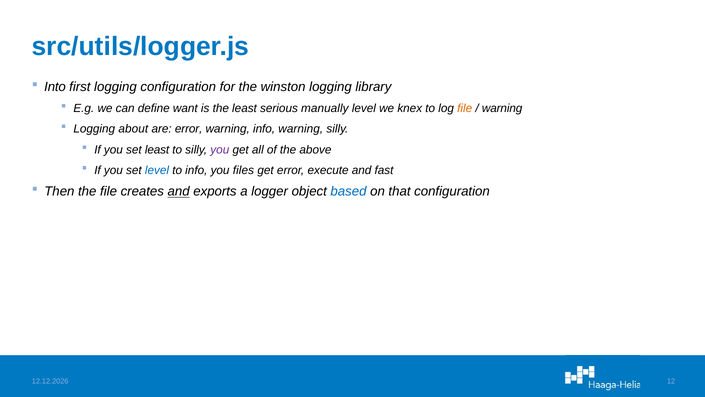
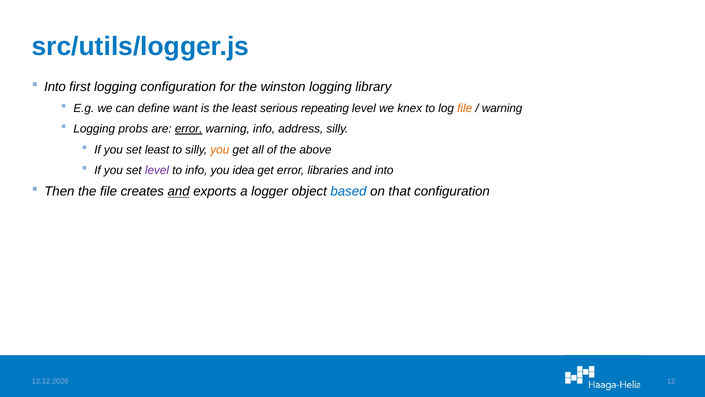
manually: manually -> repeating (325, 108)
about: about -> probs (133, 129)
error underline: none -> present (189, 129)
info warning: warning -> address (301, 129)
you colour: purple -> orange (220, 149)
level colour: blue -> purple (157, 170)
files: files -> idea (244, 170)
execute: execute -> libraries (328, 170)
and fast: fast -> into (384, 170)
